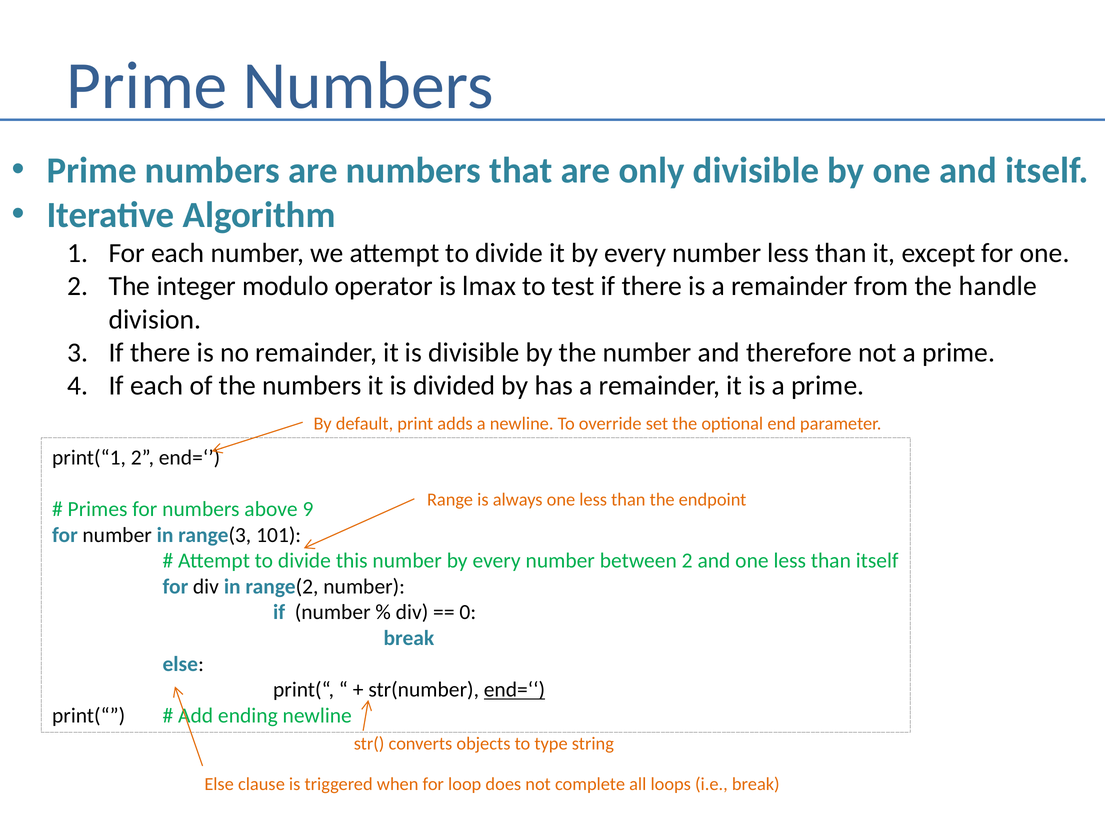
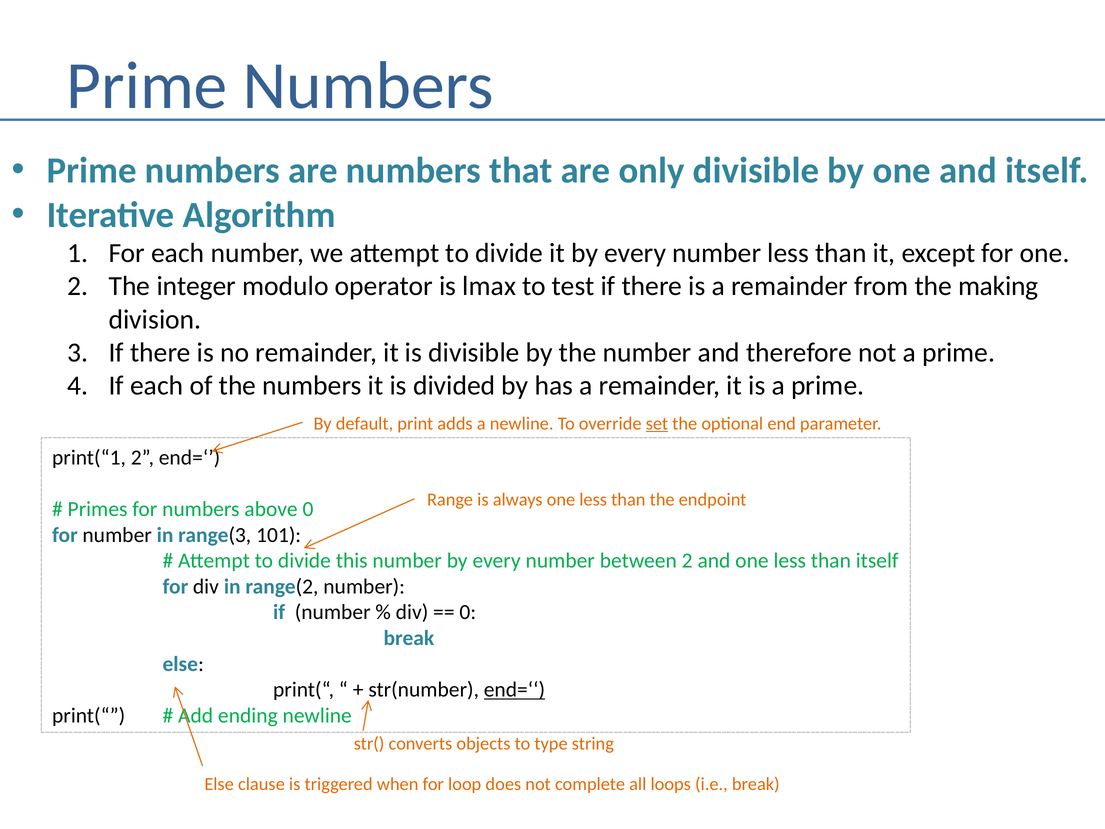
handle: handle -> making (998, 286)
set underline: none -> present (657, 423)
above 9: 9 -> 0 (308, 509)
